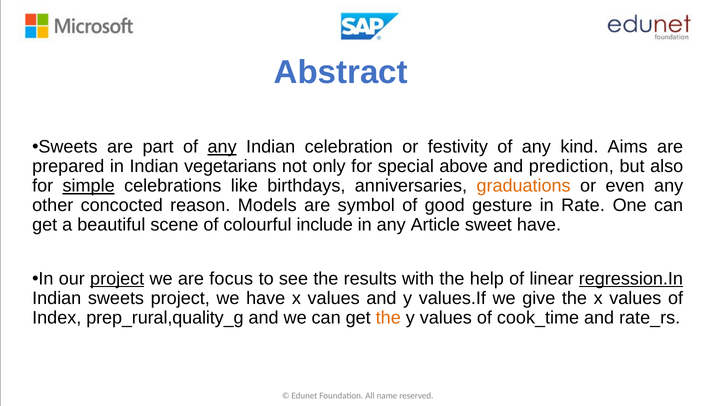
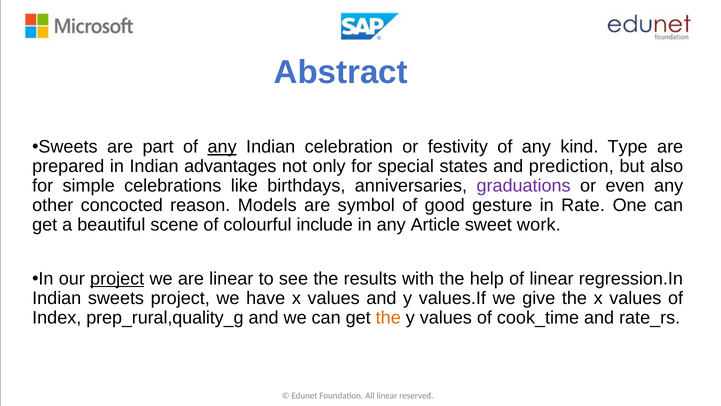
Aims: Aims -> Type (628, 147)
vegetarians: vegetarians -> advantages (230, 166)
above: above -> states (464, 166)
simple underline: present -> none (89, 186)
graduations colour: orange -> purple (524, 186)
sweet have: have -> work (539, 225)
are focus: focus -> linear (231, 279)
regression.In underline: present -> none (631, 279)
All name: name -> linear (387, 395)
